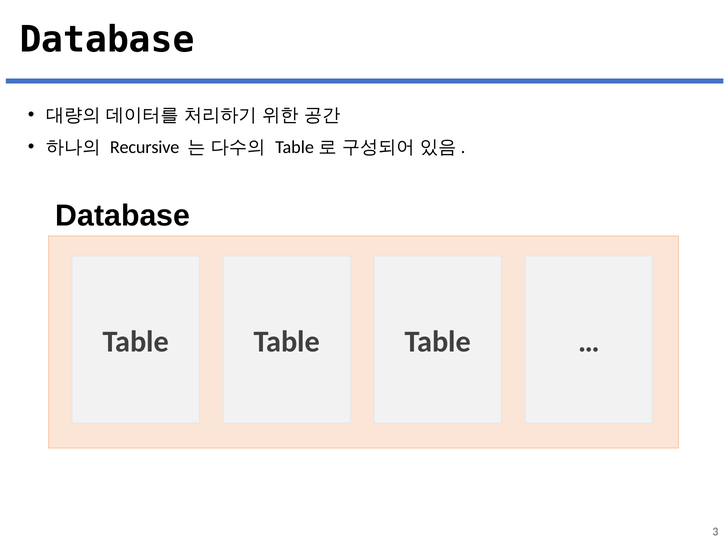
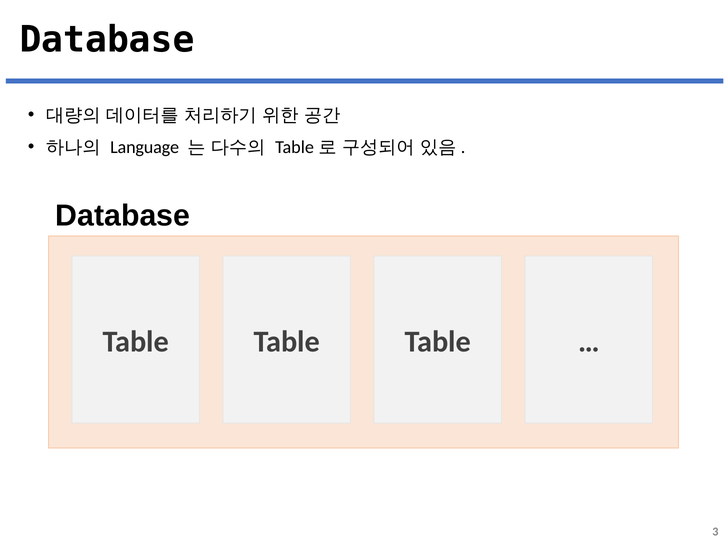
Recursive: Recursive -> Language (145, 147)
